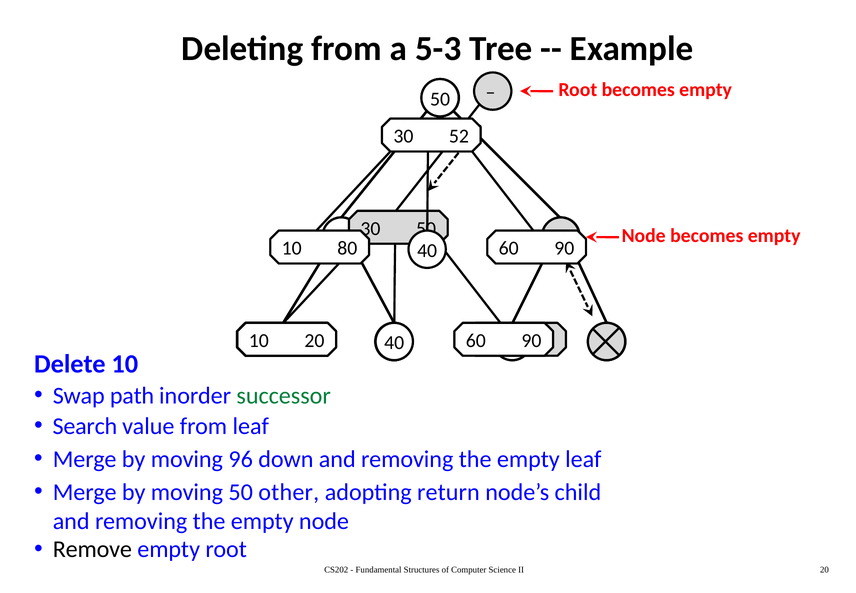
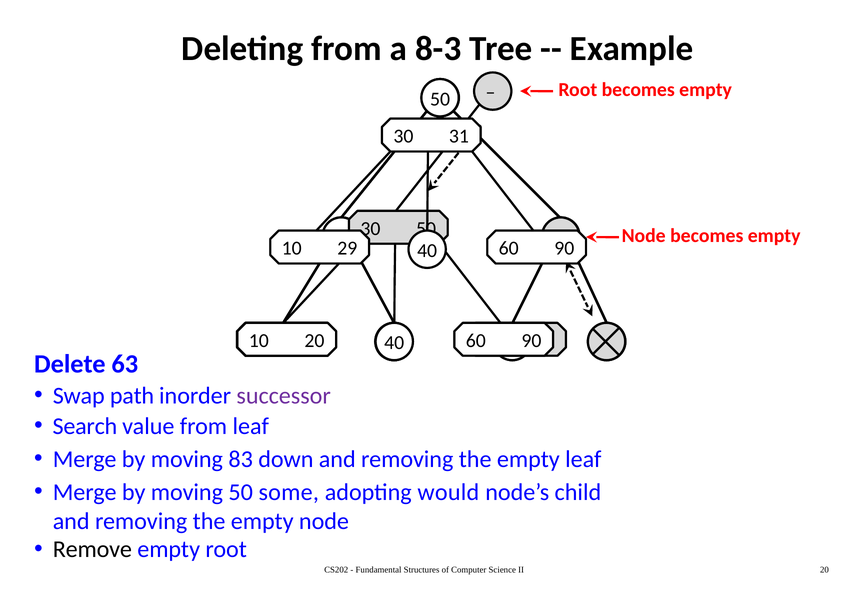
5-3: 5-3 -> 8-3 (438, 49)
52: 52 -> 31 (459, 136)
10 80: 80 -> 29 (347, 248)
Delete 10: 10 -> 63 (125, 364)
successor colour: green -> purple (284, 395)
96: 96 -> 83 (241, 459)
other: other -> some (289, 492)
return: return -> would (448, 492)
